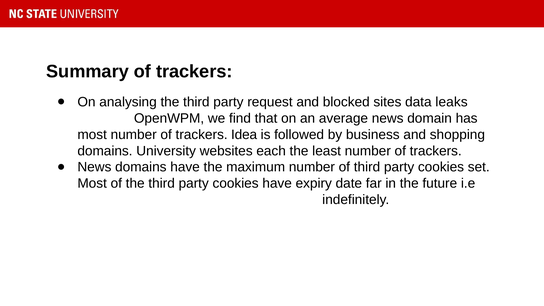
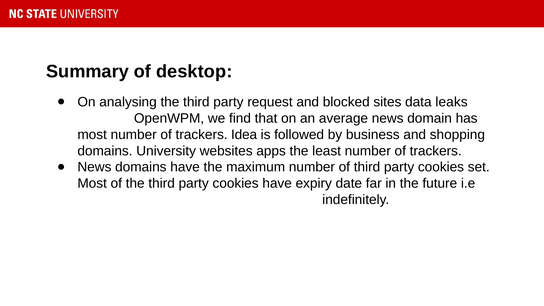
Summary of trackers: trackers -> desktop (194, 72)
each: each -> apps (271, 151)
